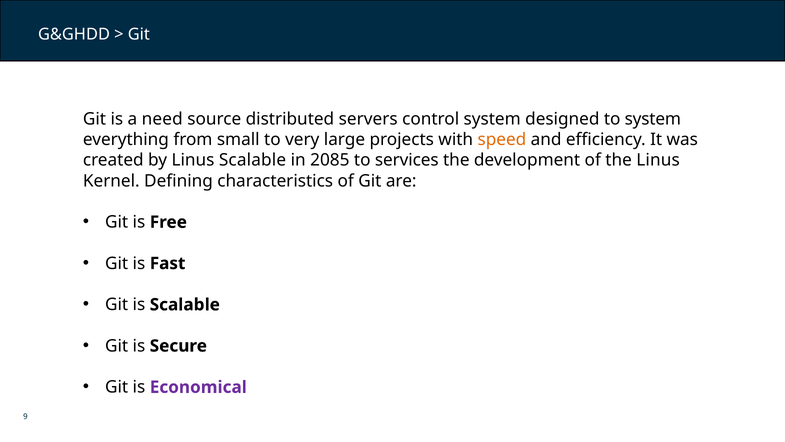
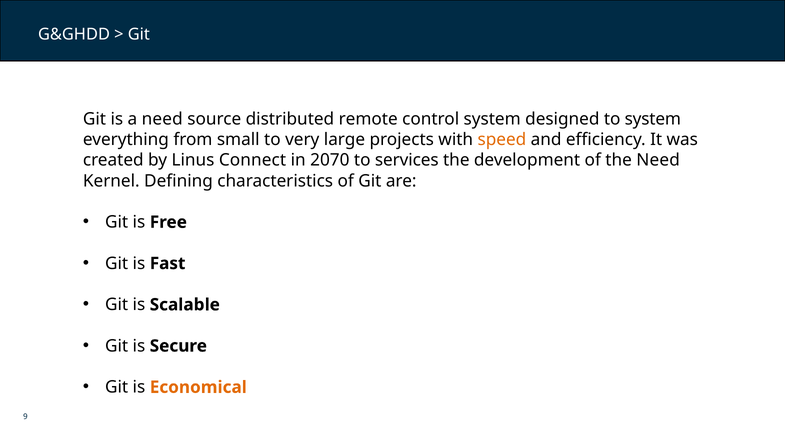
servers: servers -> remote (368, 119)
Linus Scalable: Scalable -> Connect (253, 160)
2085: 2085 -> 2070 (330, 160)
the Linus: Linus -> Need (658, 160)
Economical colour: purple -> orange (198, 387)
